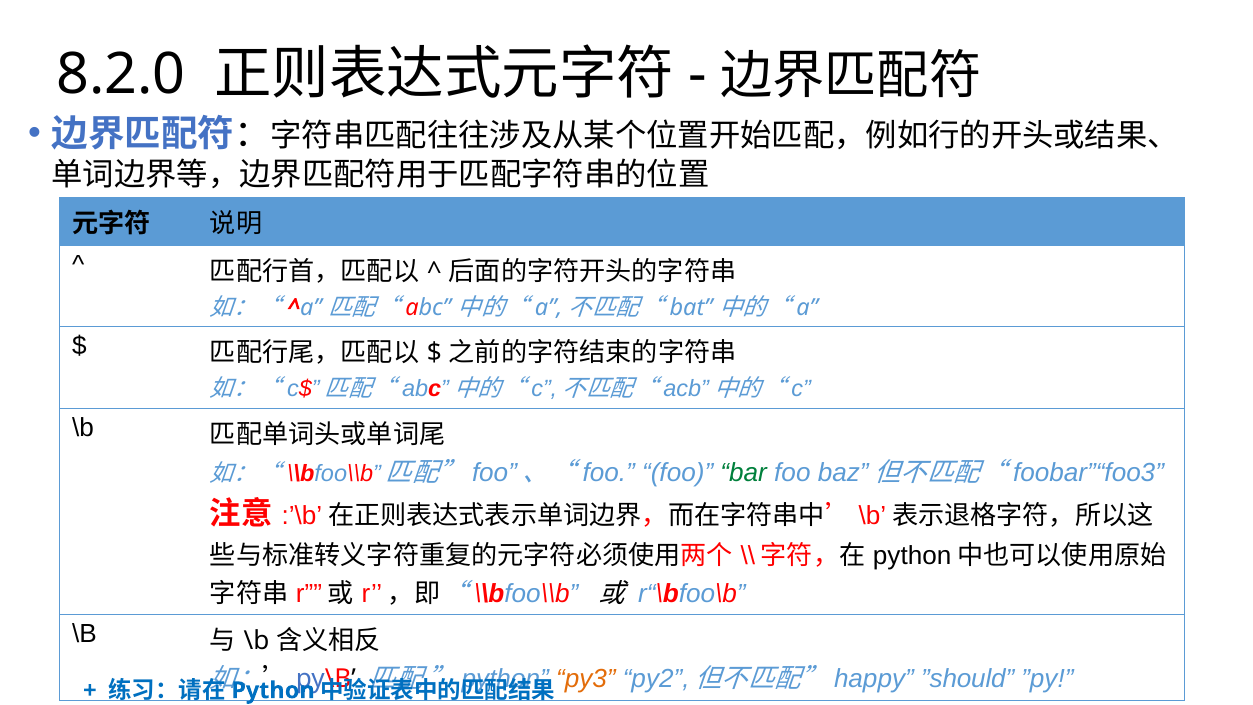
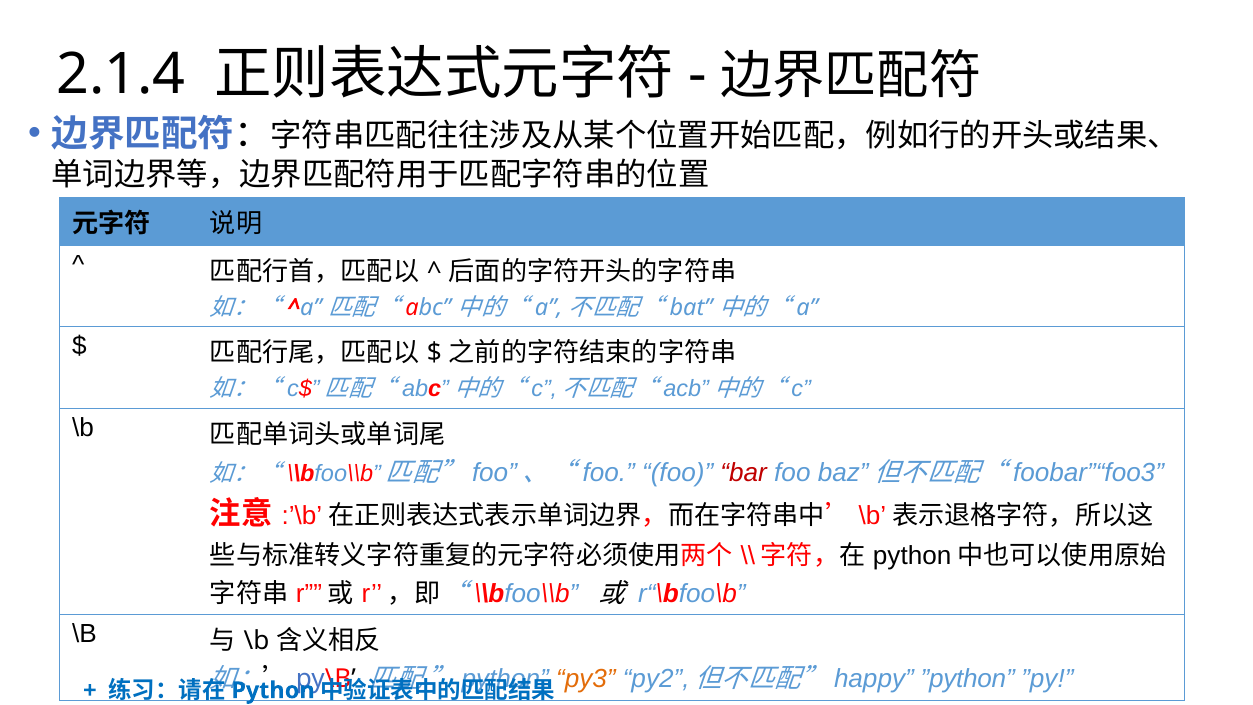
8.2.0: 8.2.0 -> 2.1.4 (121, 74)
bar colour: green -> red (744, 472)
”should: ”should -> ”python (968, 679)
